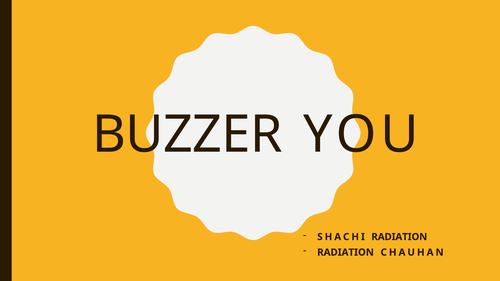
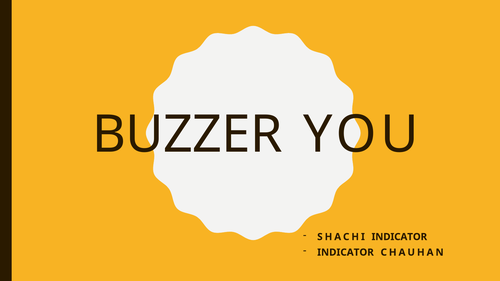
SHACHI RADIATION: RADIATION -> INDICATOR (399, 237)
RADIATION: RADIATION -> INDICATOR (345, 253)
